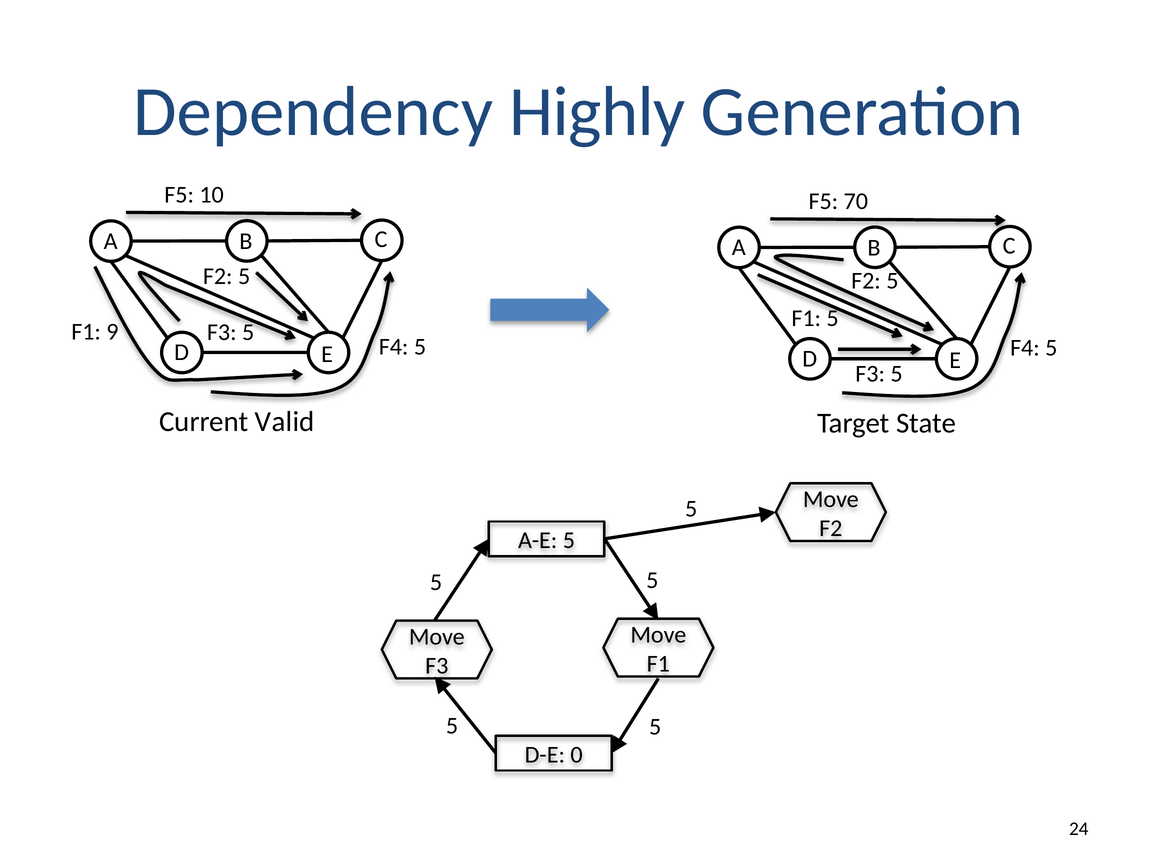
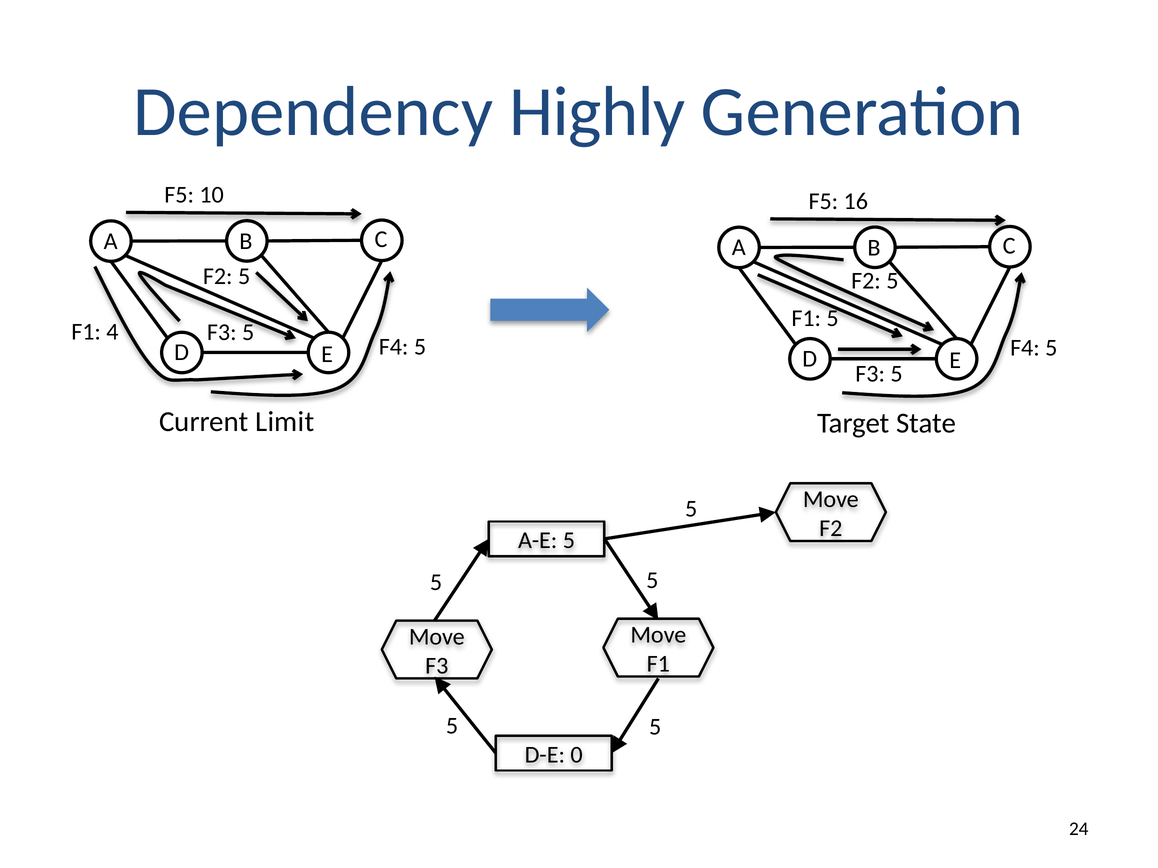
70: 70 -> 16 (856, 201)
9: 9 -> 4 (112, 332)
Valid: Valid -> Limit (285, 422)
